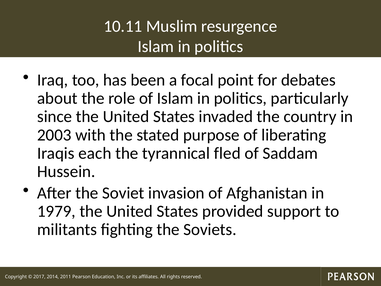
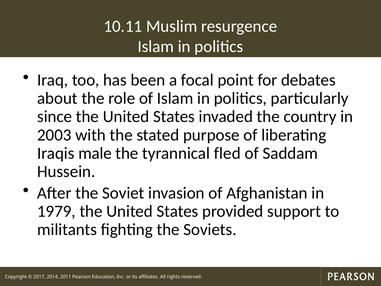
each: each -> male (95, 153)
